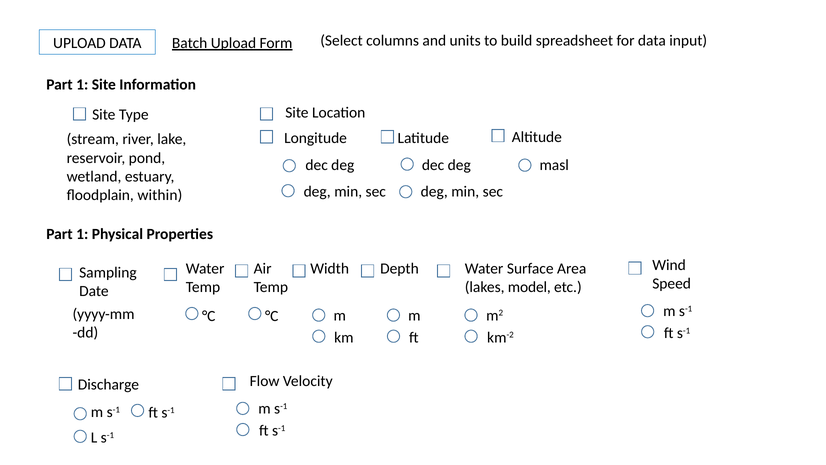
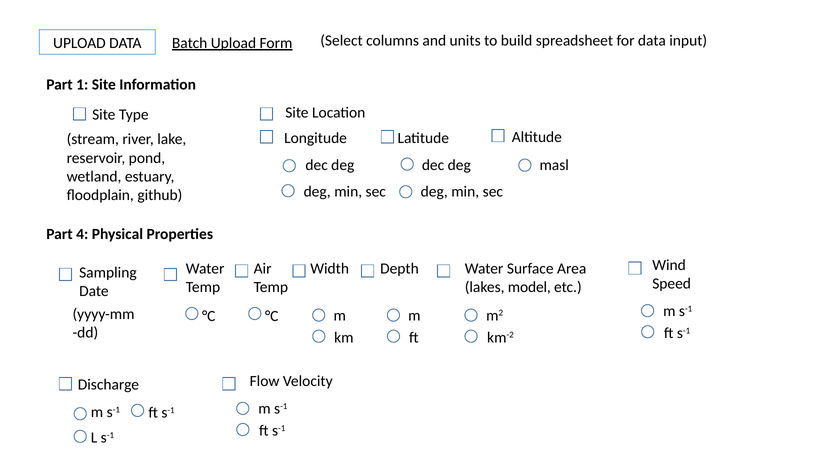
within: within -> github (160, 195)
1: 1 -> 4 (82, 234)
